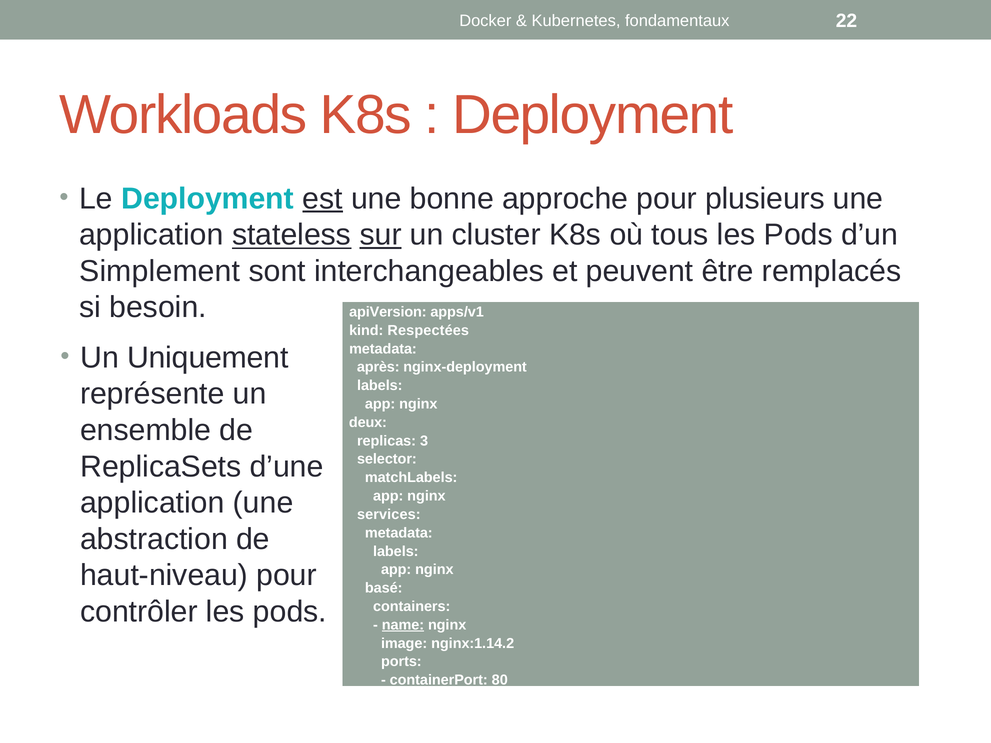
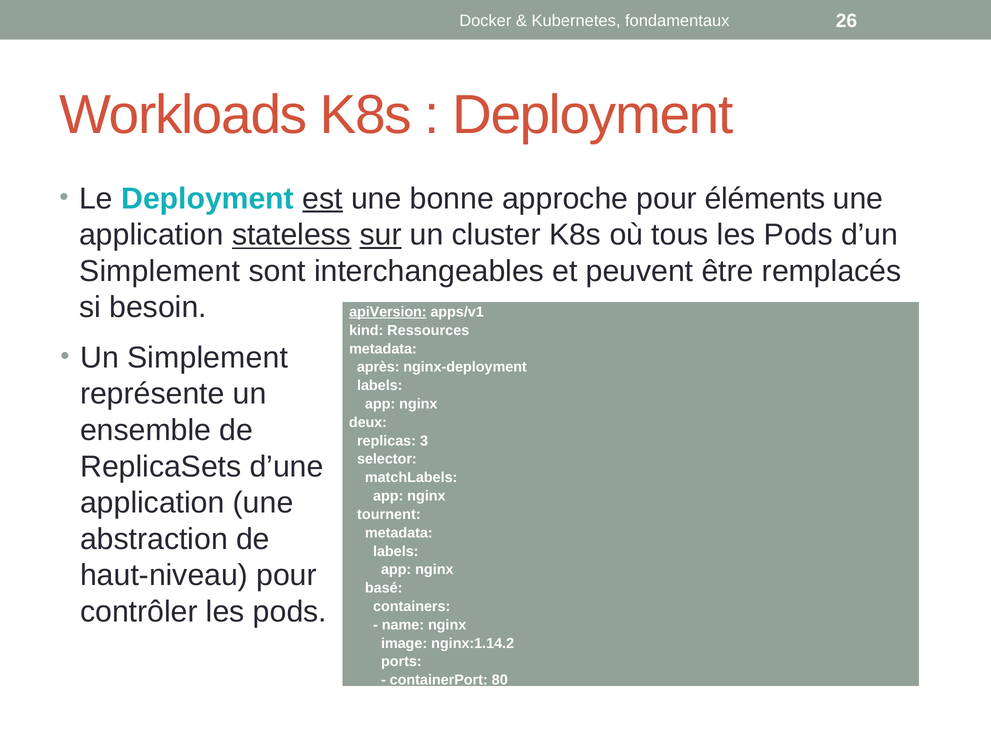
22: 22 -> 26 (846, 21)
plusieurs: plusieurs -> éléments (765, 199)
apiVersion underline: none -> present (388, 312)
Respectées: Respectées -> Ressources (428, 330)
Un Uniquement: Uniquement -> Simplement (208, 358)
services: services -> tournent (389, 515)
name underline: present -> none (403, 625)
